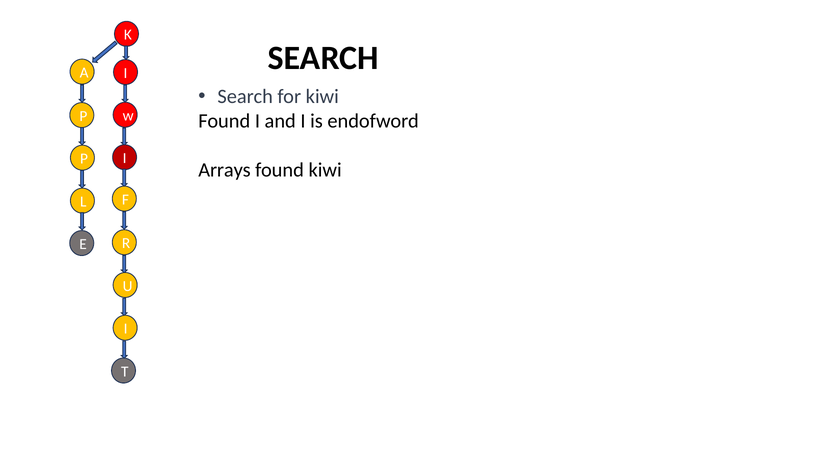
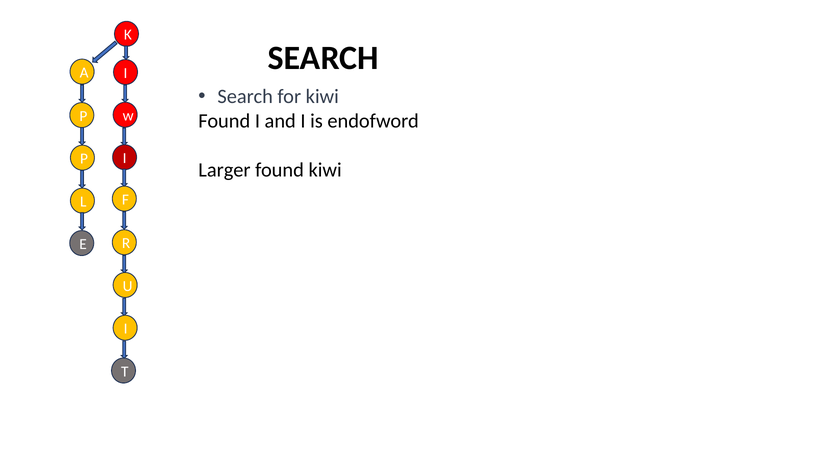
Arrays: Arrays -> Larger (224, 170)
